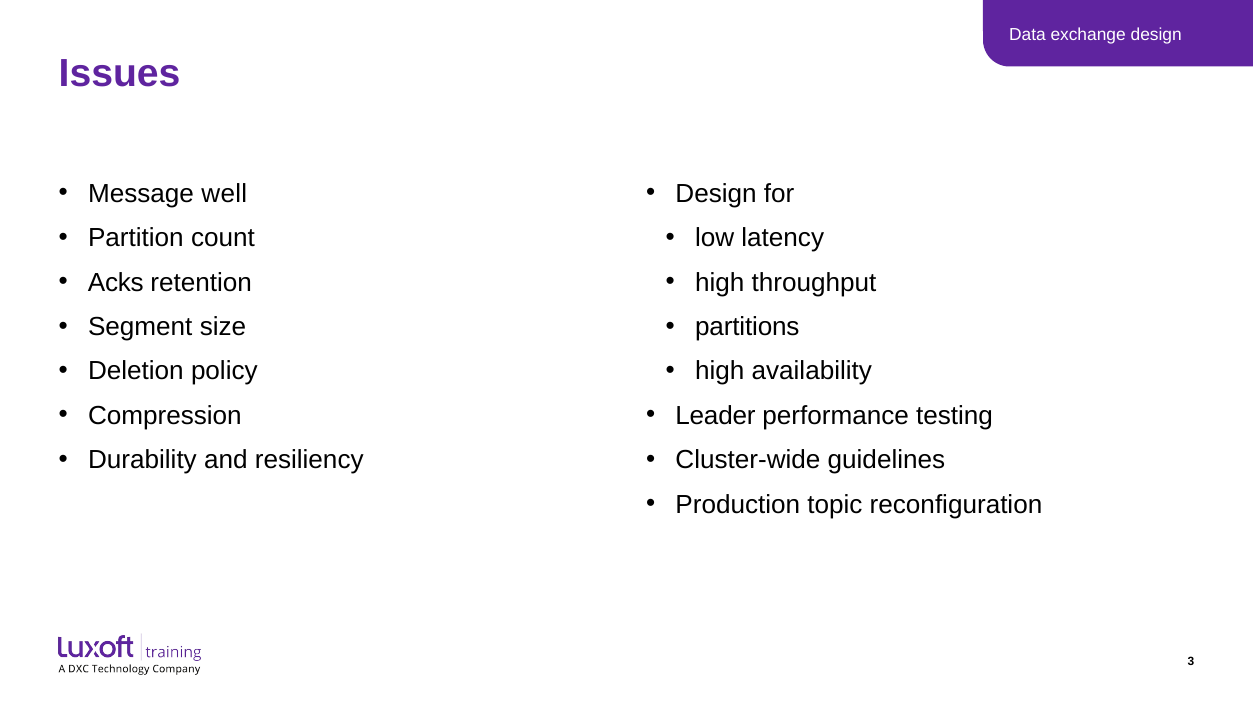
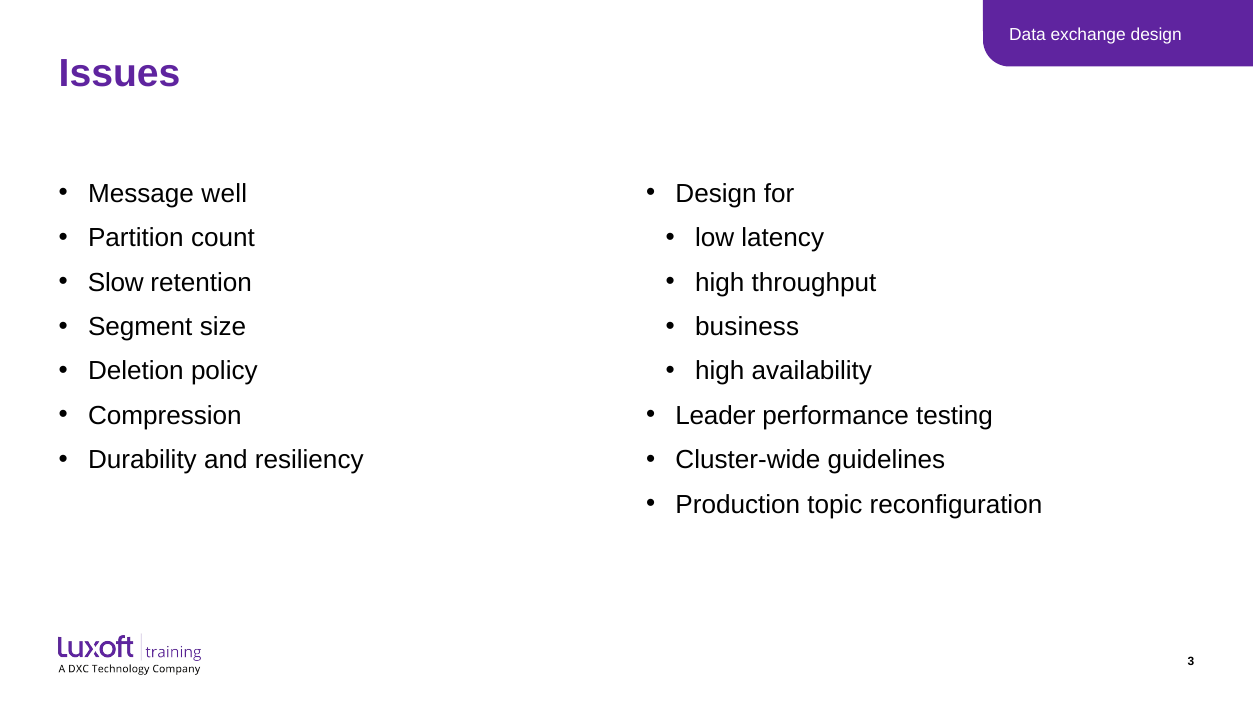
Acks: Acks -> Slow (116, 282)
partitions: partitions -> business (747, 327)
